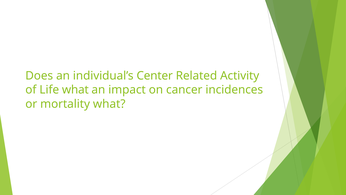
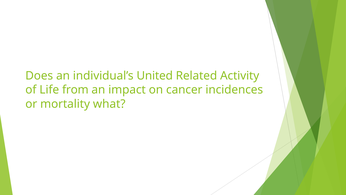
Center: Center -> United (155, 76)
Life what: what -> from (75, 90)
